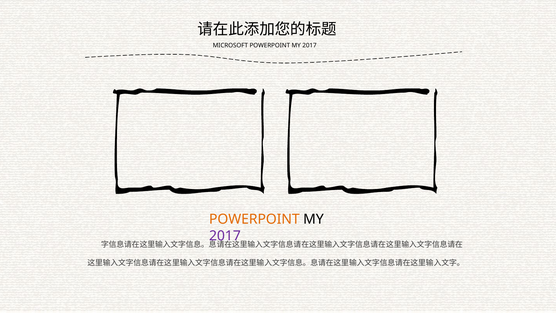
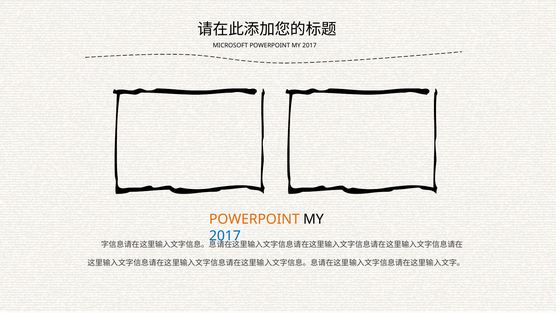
2017 colour: purple -> blue (225, 236)
